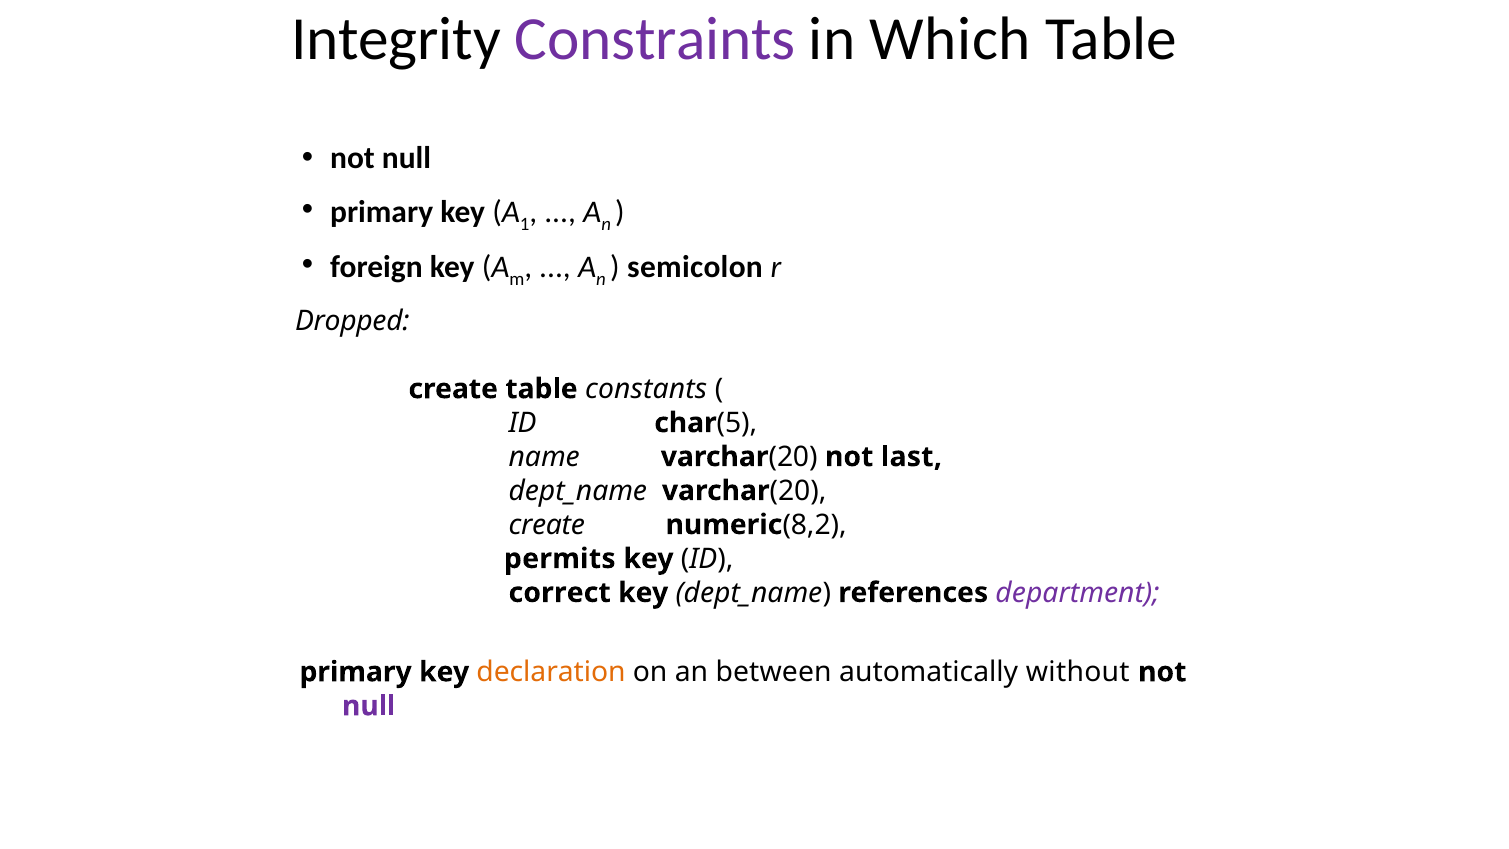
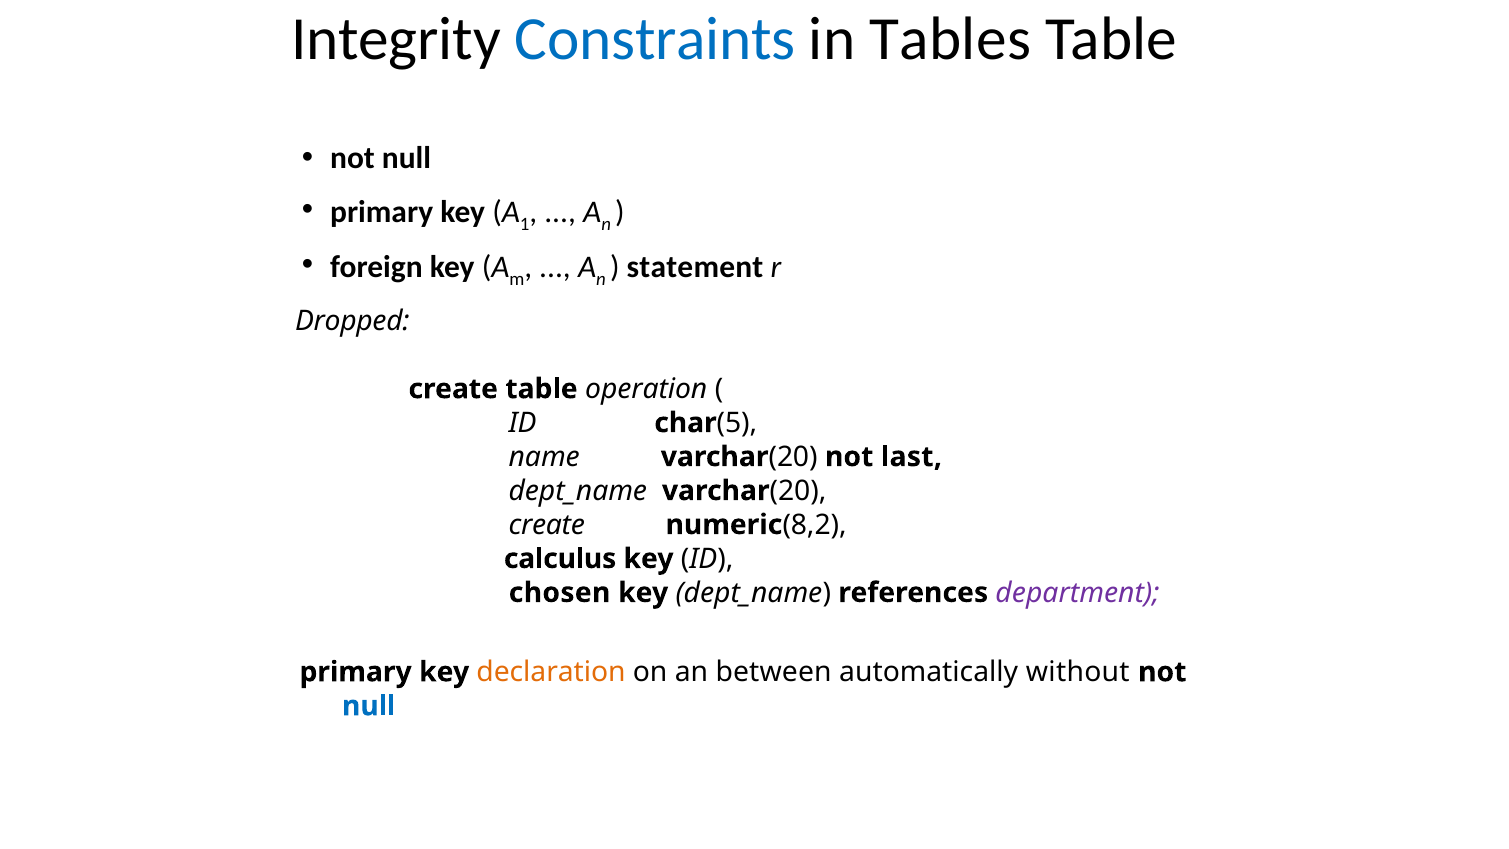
Constraints colour: purple -> blue (655, 40)
Which: Which -> Tables (950, 40)
semicolon: semicolon -> statement (695, 267)
constants: constants -> operation (646, 389)
permits: permits -> calculus (560, 559)
correct: correct -> chosen (560, 593)
null colour: purple -> blue (369, 706)
